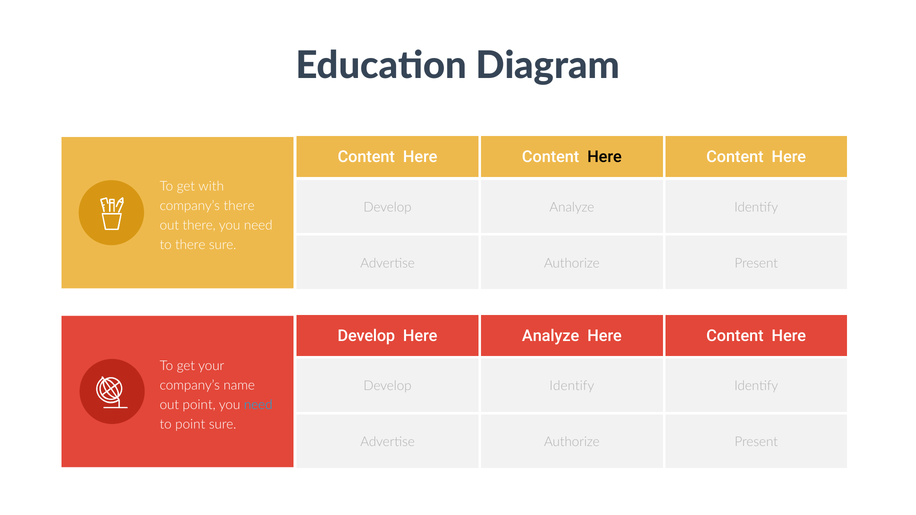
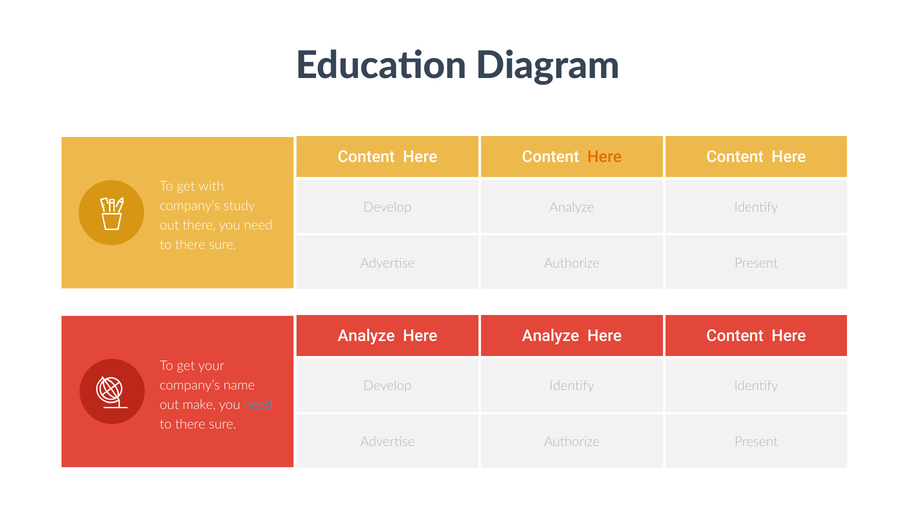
Here colour: black -> orange (605, 157)
company’s there: there -> study (239, 206)
Develop: Develop -> Analyze (366, 336)
out point: point -> make (199, 405)
point: point -> there (190, 425)
